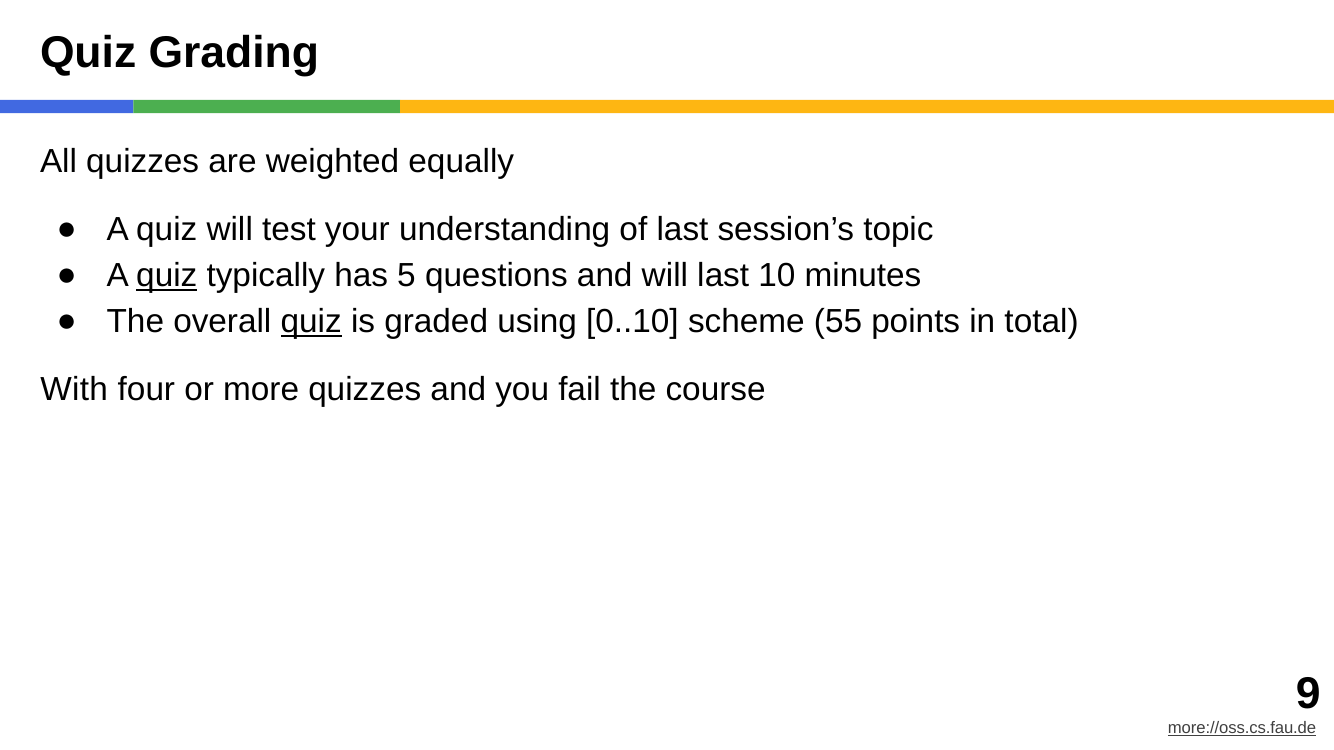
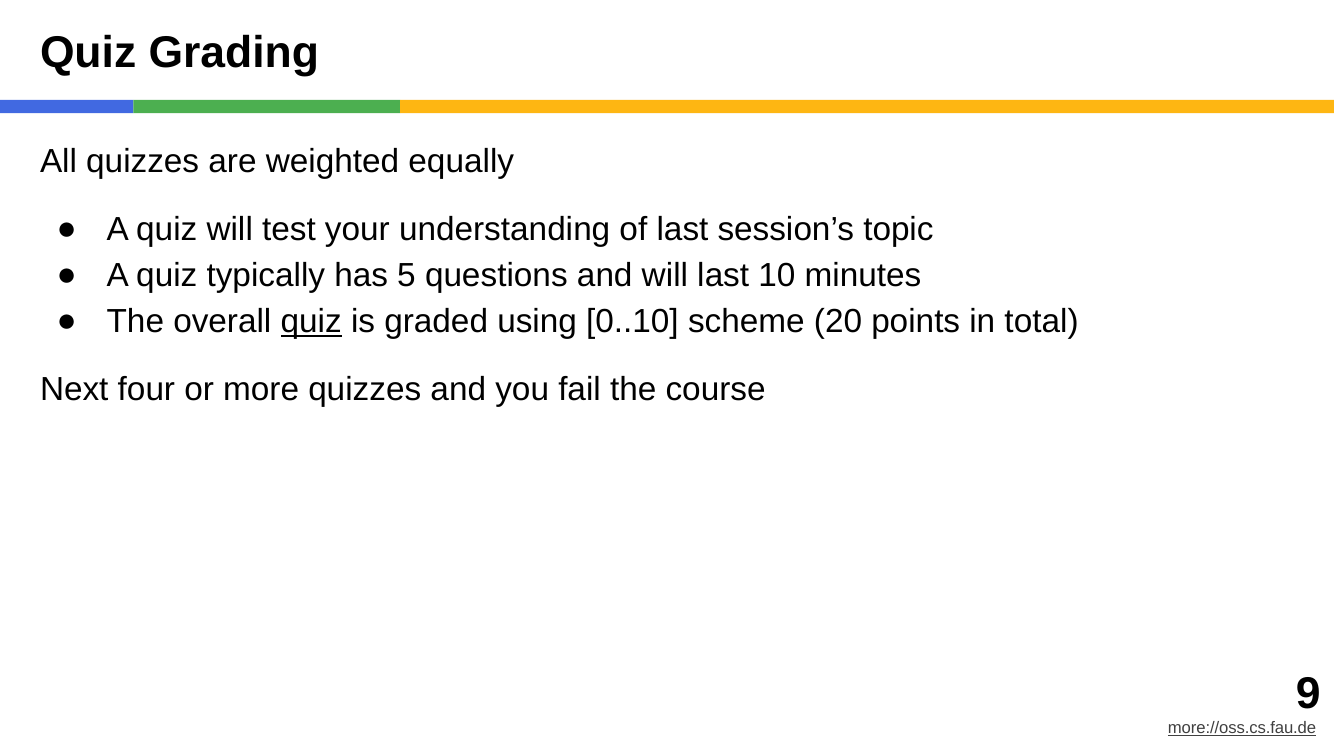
quiz underline: present -> none (167, 276)
55: 55 -> 20 (838, 322)
With: With -> Next (74, 390)
